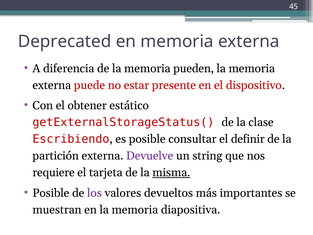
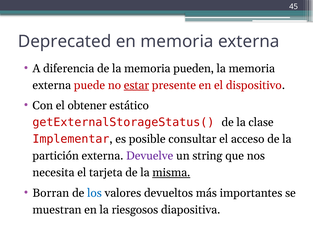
estar underline: none -> present (136, 85)
Escribiendo: Escribiendo -> Implementar (71, 139)
definir: definir -> acceso (248, 139)
requiere: requiere -> necesita (53, 172)
Posible: Posible -> Borran (51, 193)
los colour: purple -> blue (94, 193)
en la memoria: memoria -> riesgosos (135, 210)
